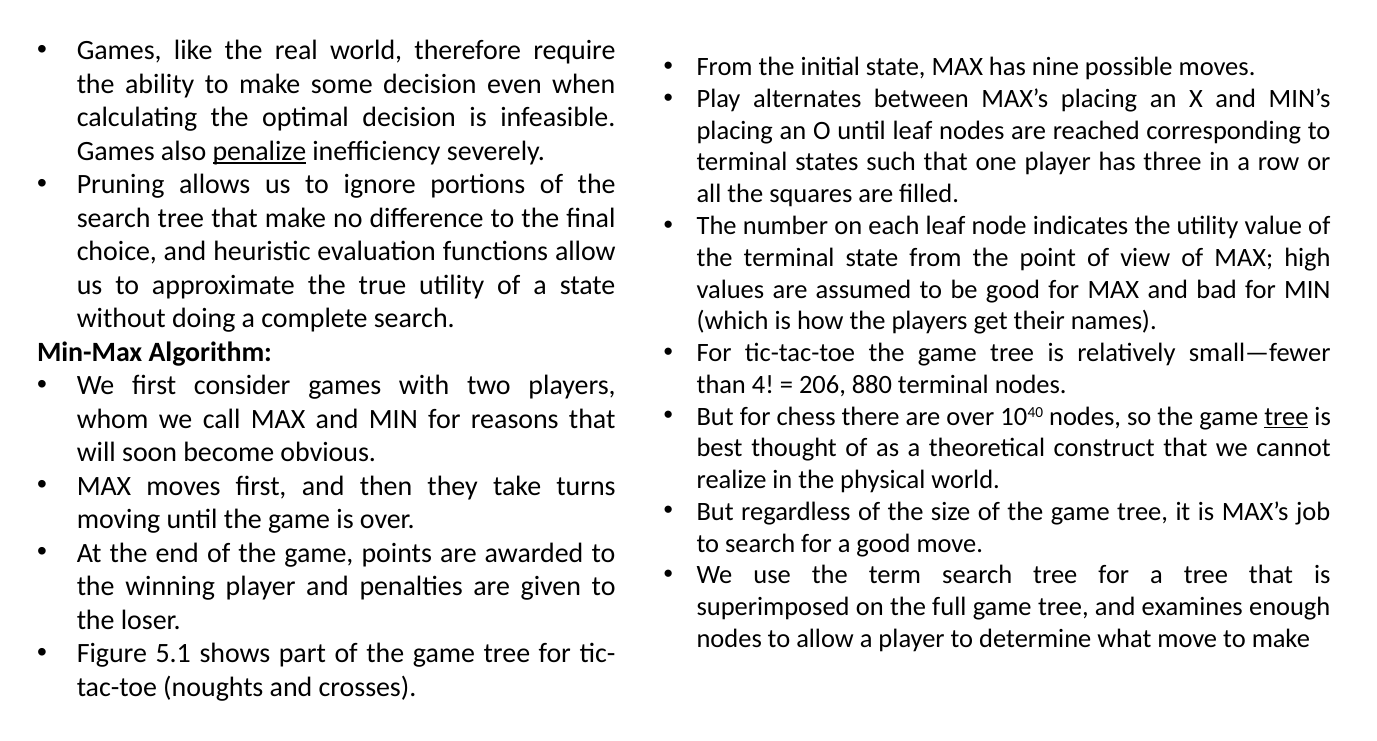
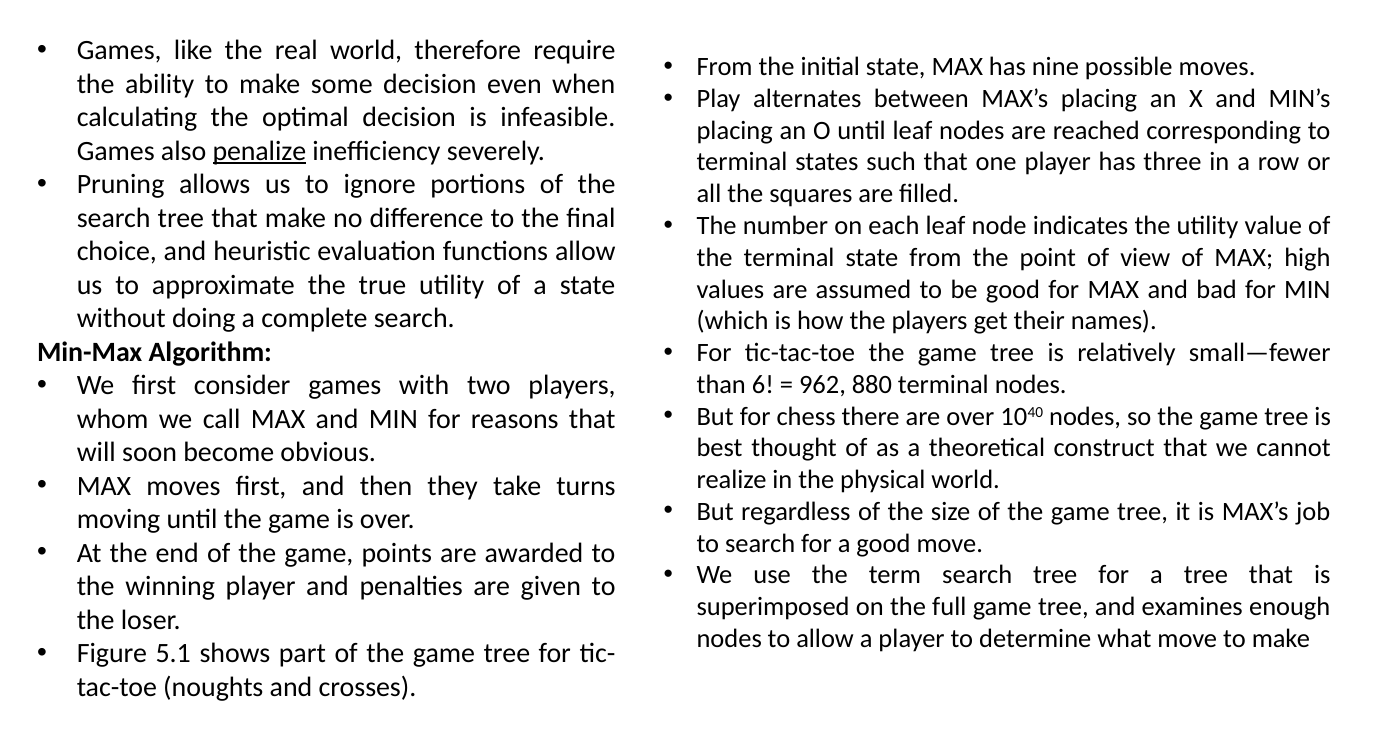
4: 4 -> 6 (763, 385)
206: 206 -> 962 (822, 385)
tree underline: present -> none (1286, 417)
